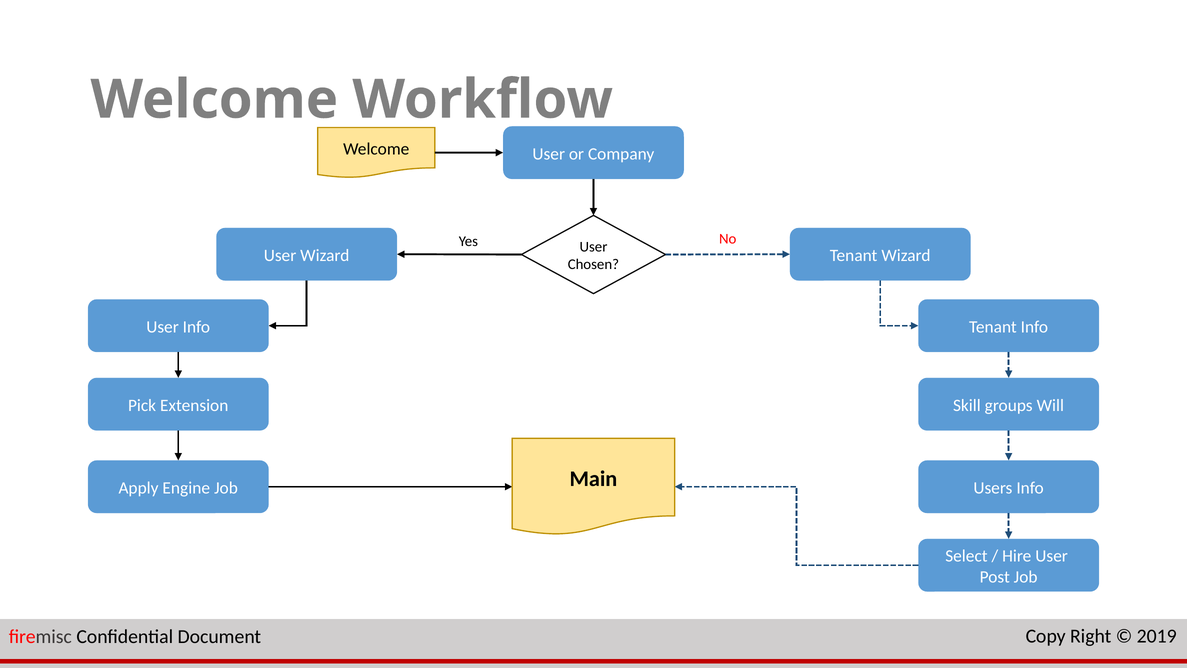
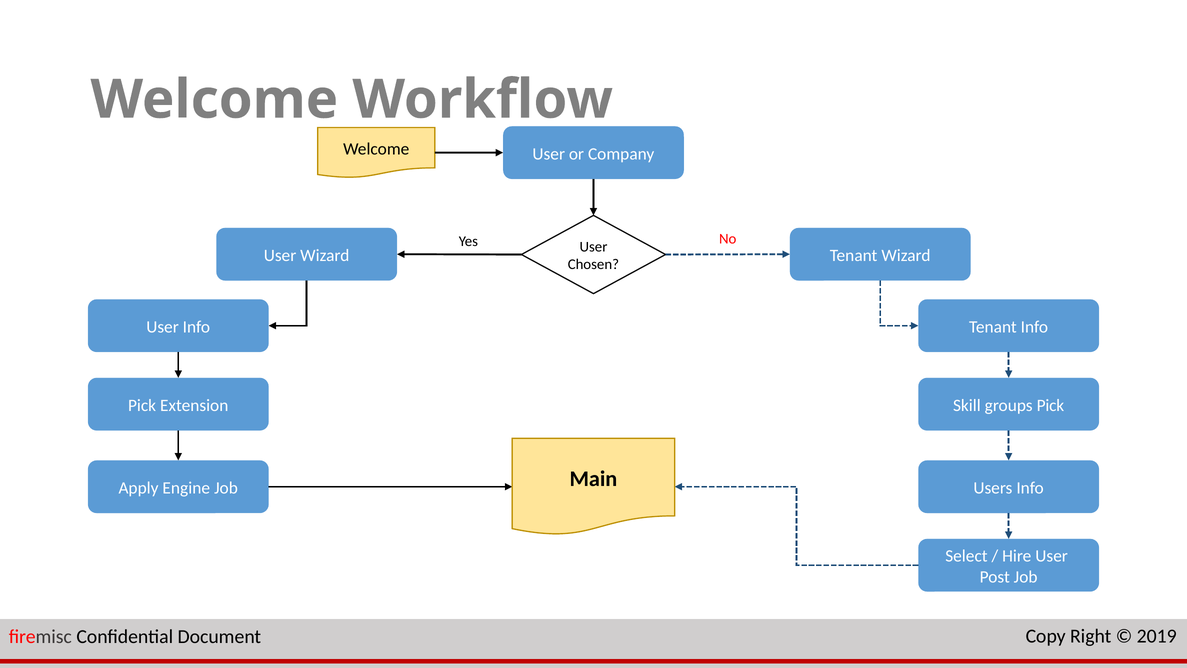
groups Will: Will -> Pick (1050, 405)
